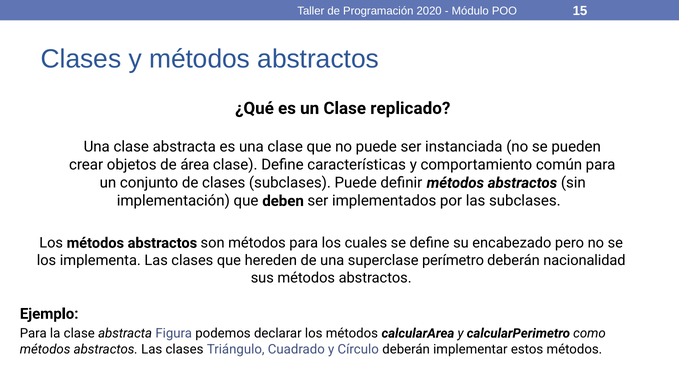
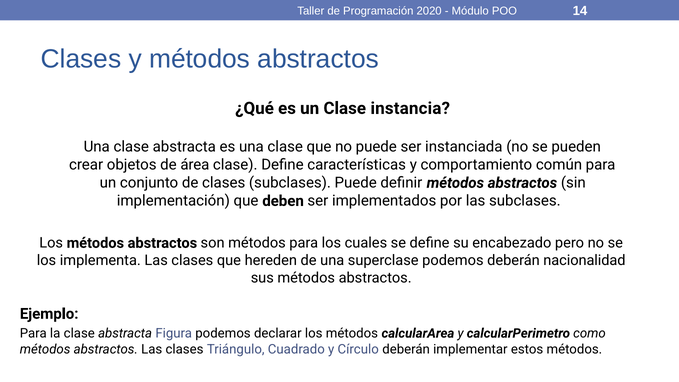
15: 15 -> 14 (580, 11)
replicado: replicado -> instancia (410, 108)
superclase perímetro: perímetro -> podemos (453, 261)
